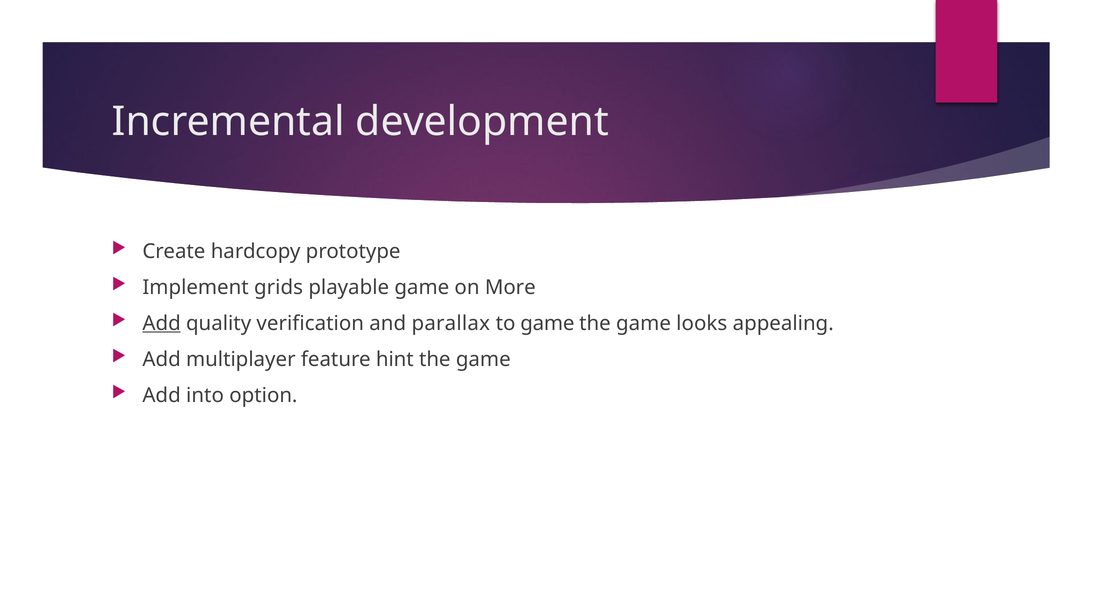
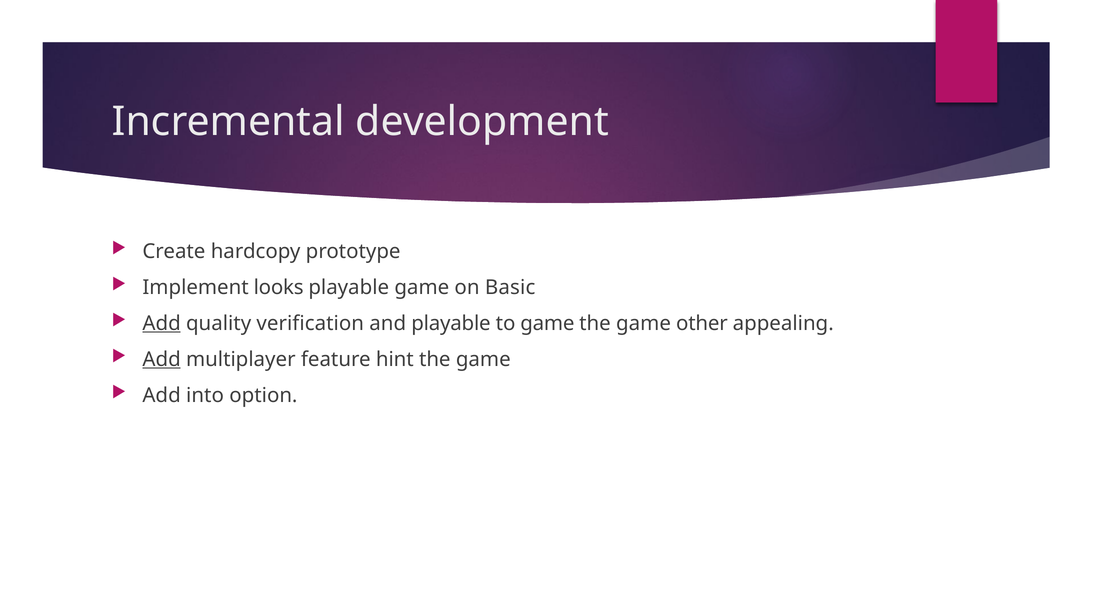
grids: grids -> looks (279, 287)
More: More -> Basic (510, 287)
and parallax: parallax -> playable (451, 323)
looks: looks -> other (702, 323)
Add underline: none -> present (162, 359)
